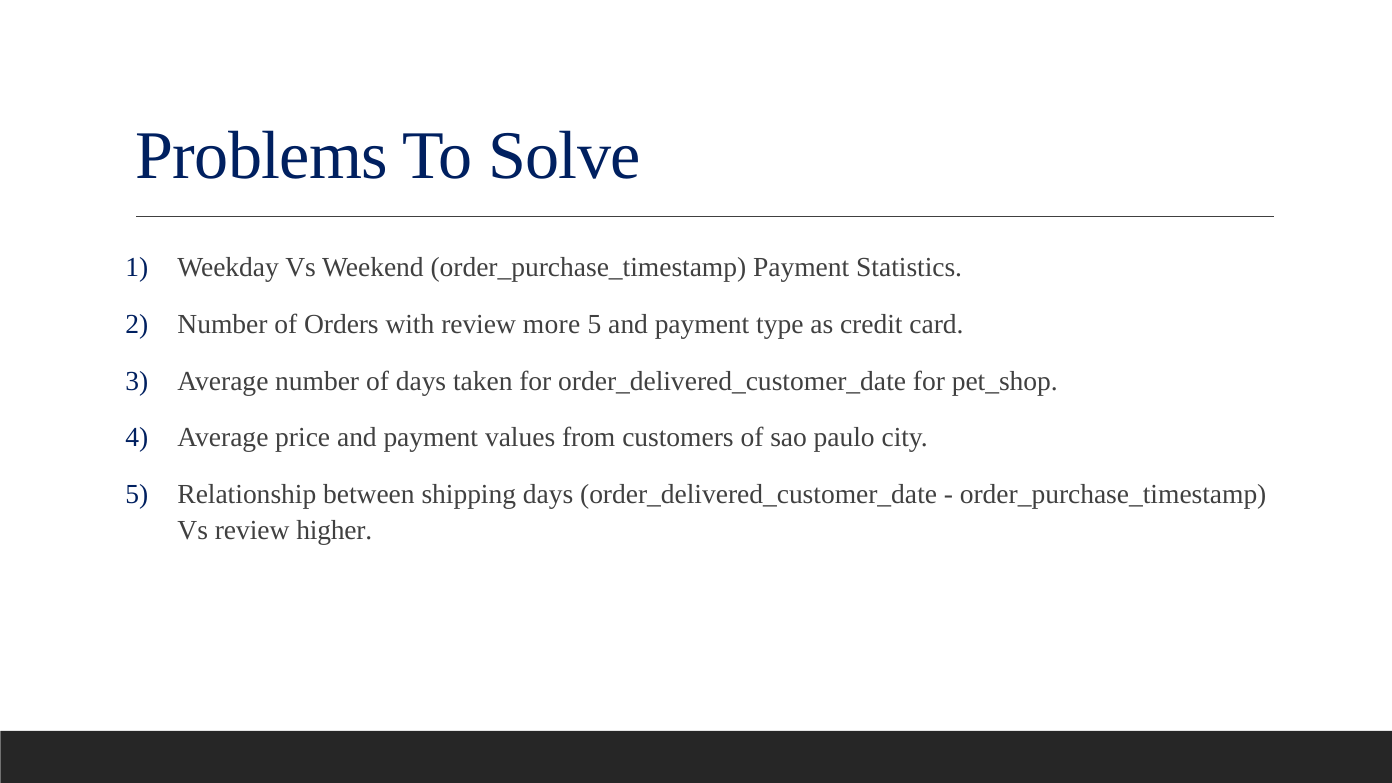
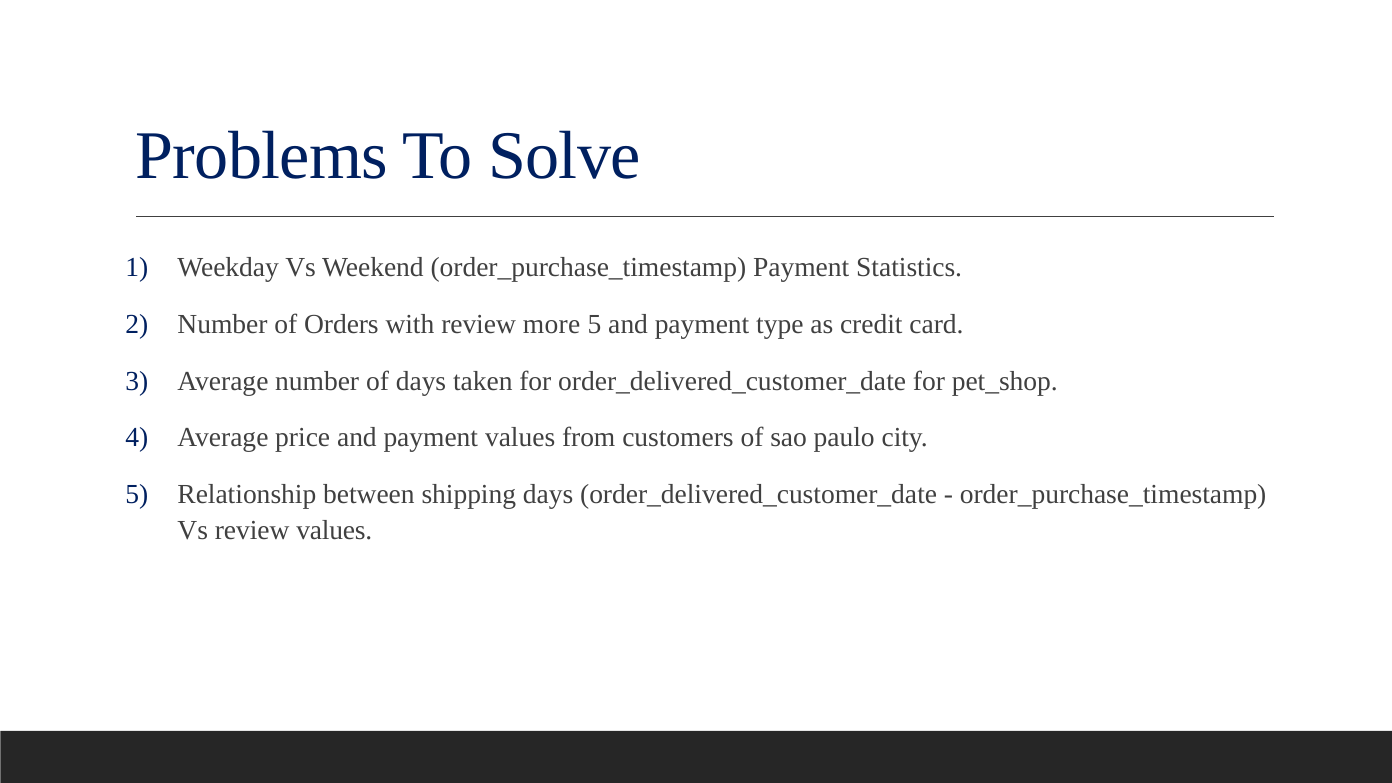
review higher: higher -> values (334, 531)
